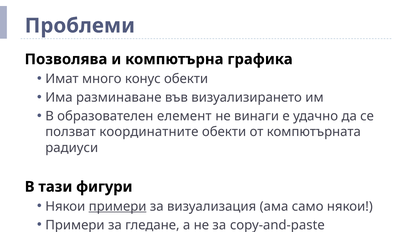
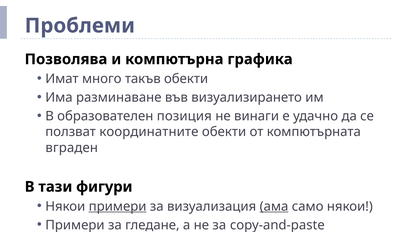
конус: конус -> такъв (143, 79)
елемент: елемент -> позиция (184, 116)
радиуси: радиуси -> вграден (72, 148)
ама underline: none -> present (274, 206)
